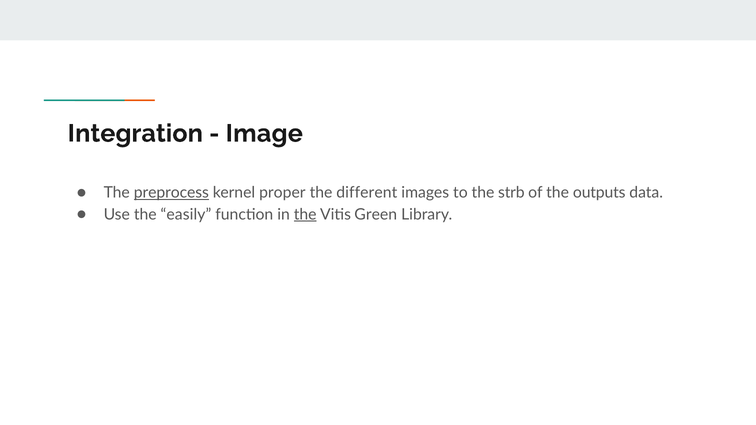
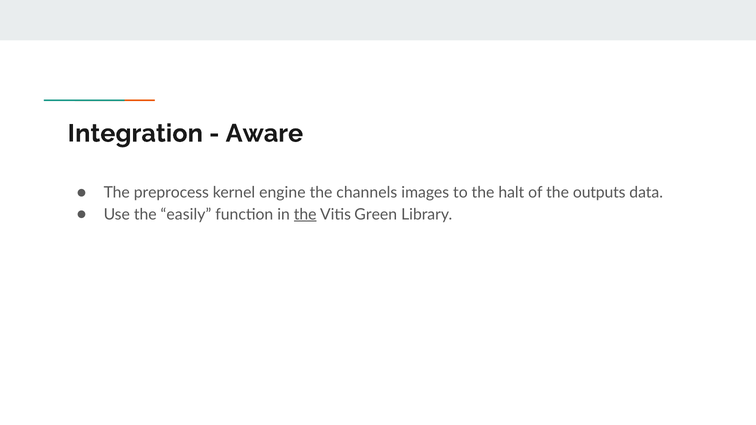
Image: Image -> Aware (264, 133)
preprocess underline: present -> none (171, 193)
proper: proper -> engine (282, 193)
different: different -> channels (367, 193)
strb: strb -> halt (511, 193)
